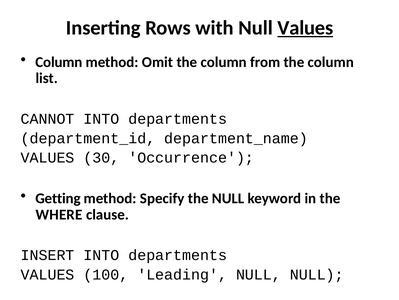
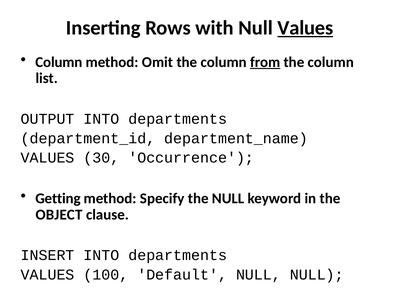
from underline: none -> present (265, 62)
CANNOT: CANNOT -> OUTPUT (48, 119)
WHERE: WHERE -> OBJECT (59, 214)
Leading: Leading -> Default (182, 274)
